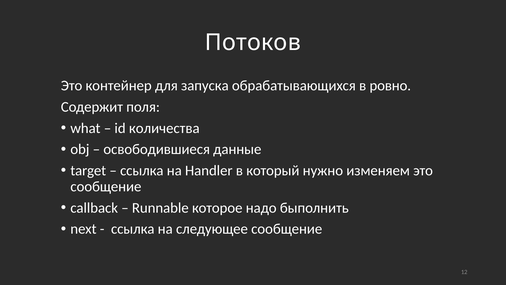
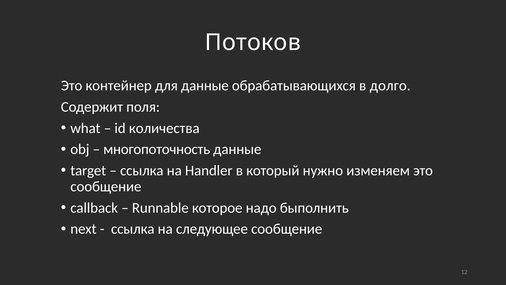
для запуска: запуска -> данные (205, 86)
ровно: ровно -> долго (390, 86)
освободившиеся: освободившиеся -> многопоточность (157, 149)
